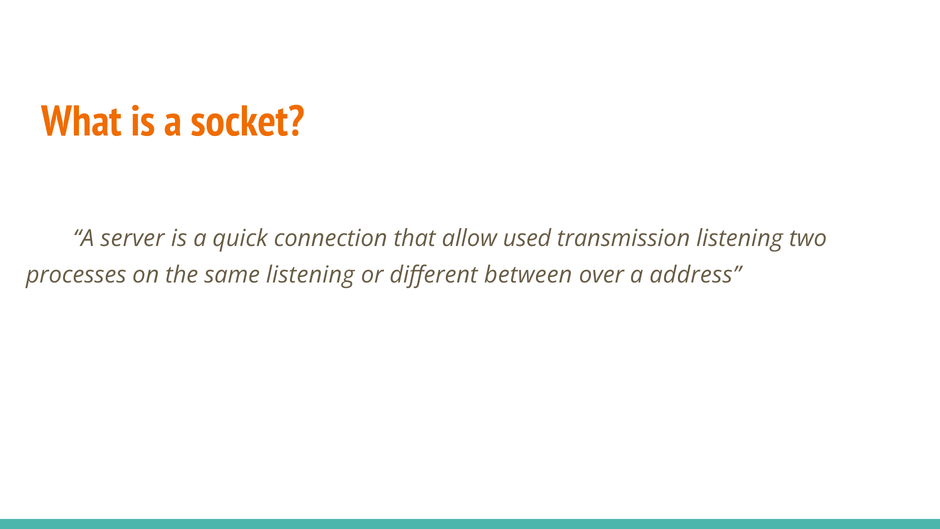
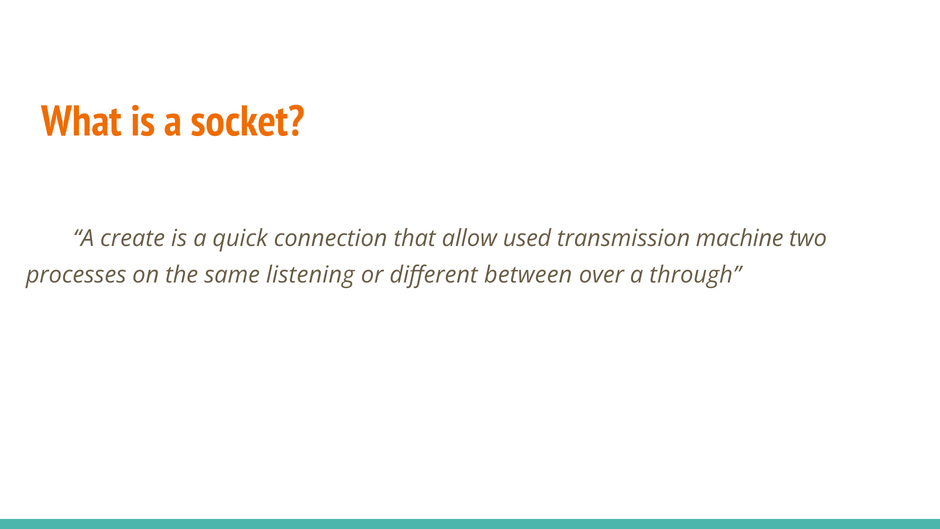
server: server -> create (133, 238)
transmission listening: listening -> machine (740, 238)
address: address -> through (695, 275)
